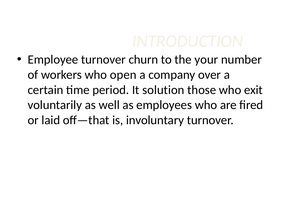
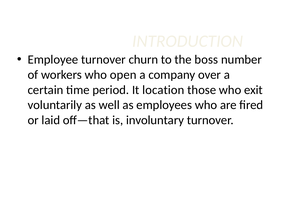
your: your -> boss (206, 60)
solution: solution -> location (163, 90)
